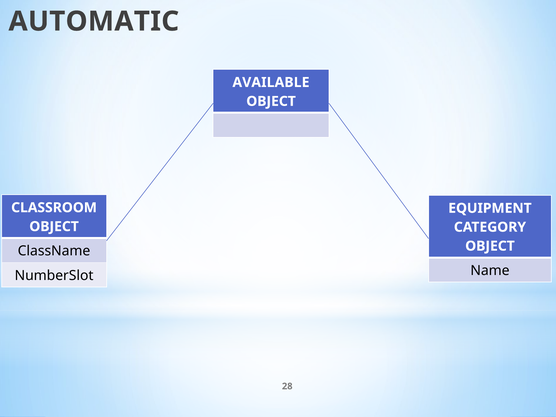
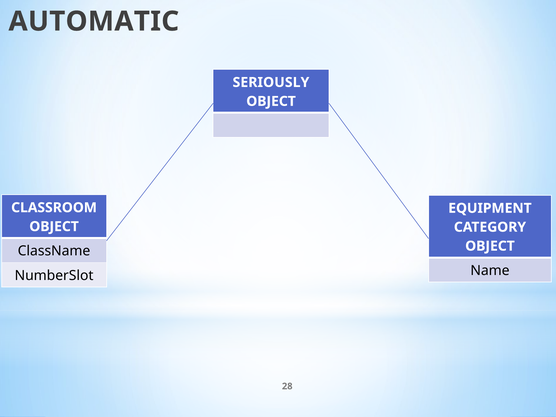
AVAILABLE: AVAILABLE -> SERIOUSLY (271, 82)
